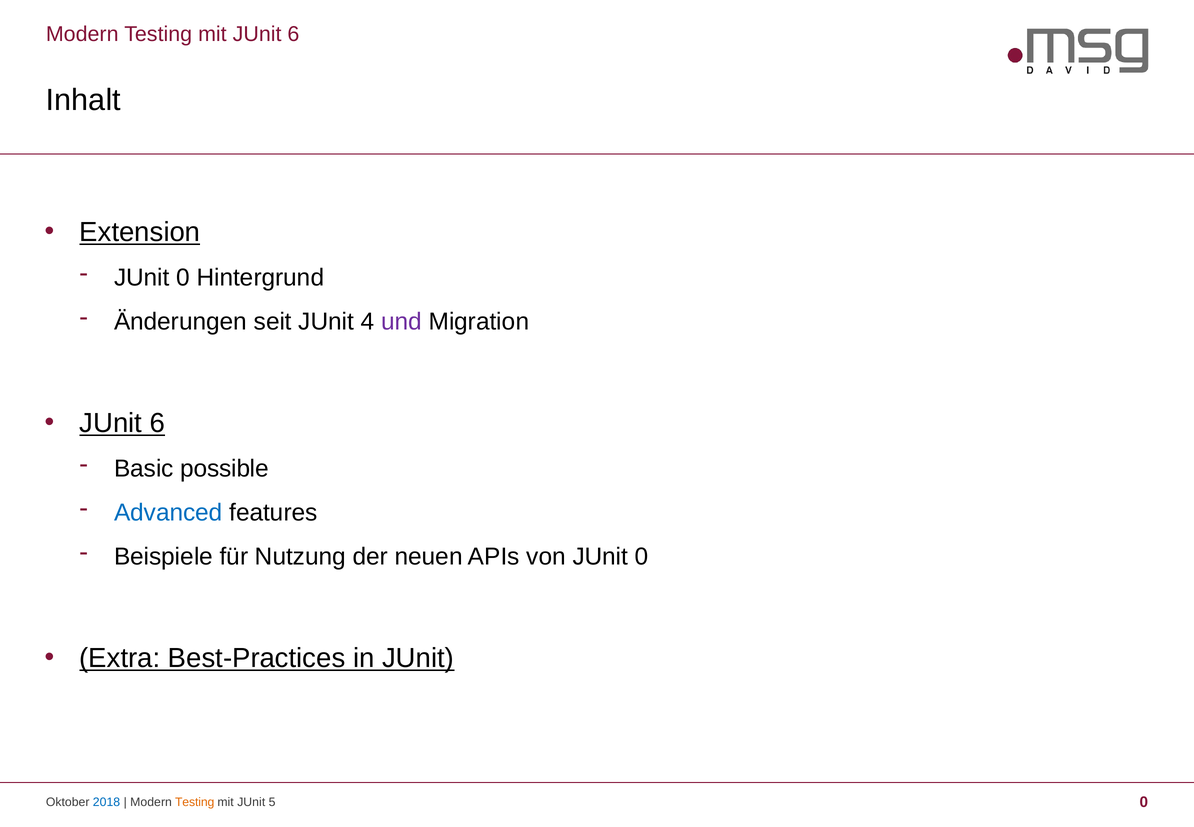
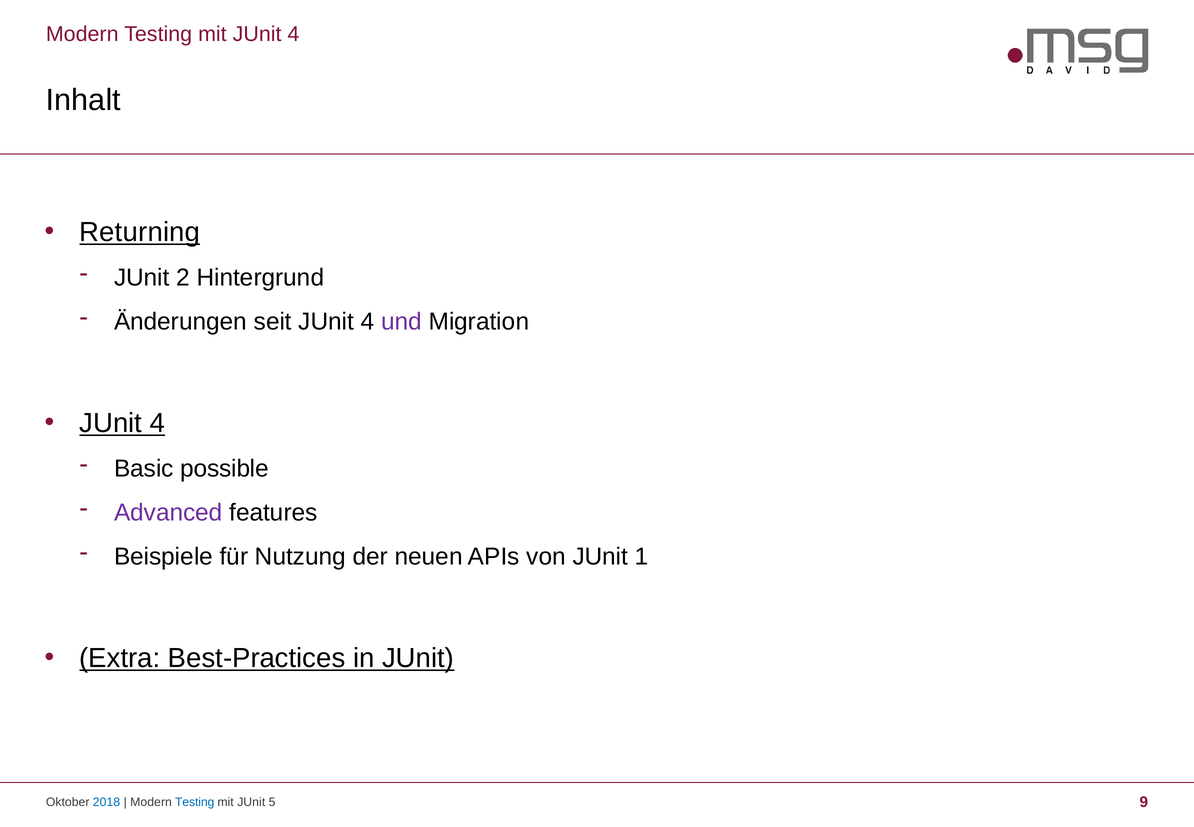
mit JUnit 6: 6 -> 4 (293, 34)
Extension: Extension -> Returning (140, 232)
0: 0 -> 2 (183, 278)
6: 6 -> 4 (157, 423)
Advanced colour: blue -> purple (168, 513)
von JUnit 0: 0 -> 1 (641, 557)
Testing colour: orange -> blue (195, 802)
5 0: 0 -> 9 (1144, 802)
